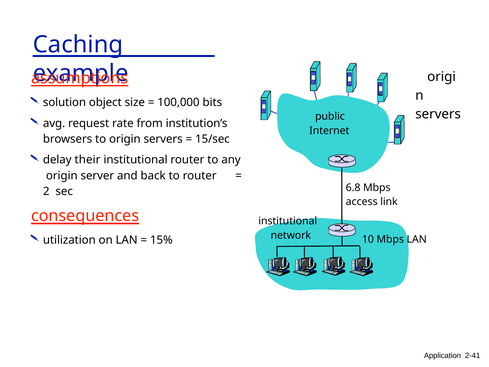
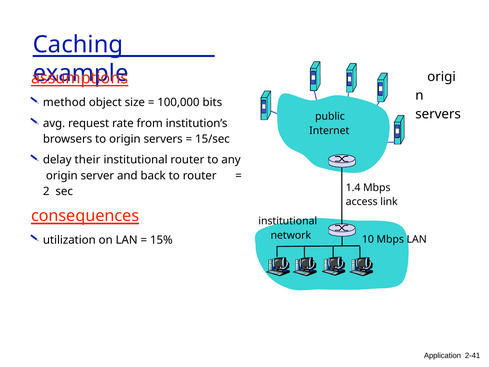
solution: solution -> method (64, 102)
6.8: 6.8 -> 1.4 (353, 187)
